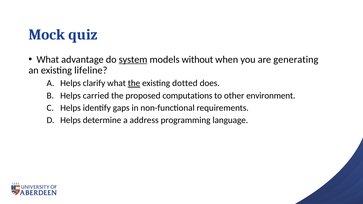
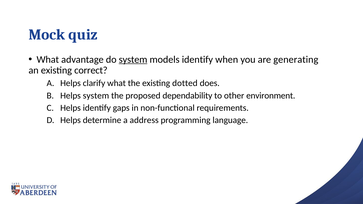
models without: without -> identify (197, 60)
lifeline: lifeline -> correct (91, 70)
the underline: present -> none (134, 83)
Helps carried: carried -> system (96, 96)
computations: computations -> dependability (187, 96)
